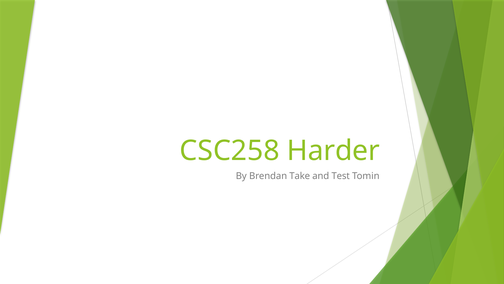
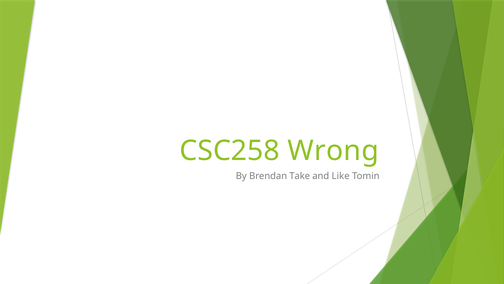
Harder: Harder -> Wrong (333, 151)
Test: Test -> Like (341, 176)
